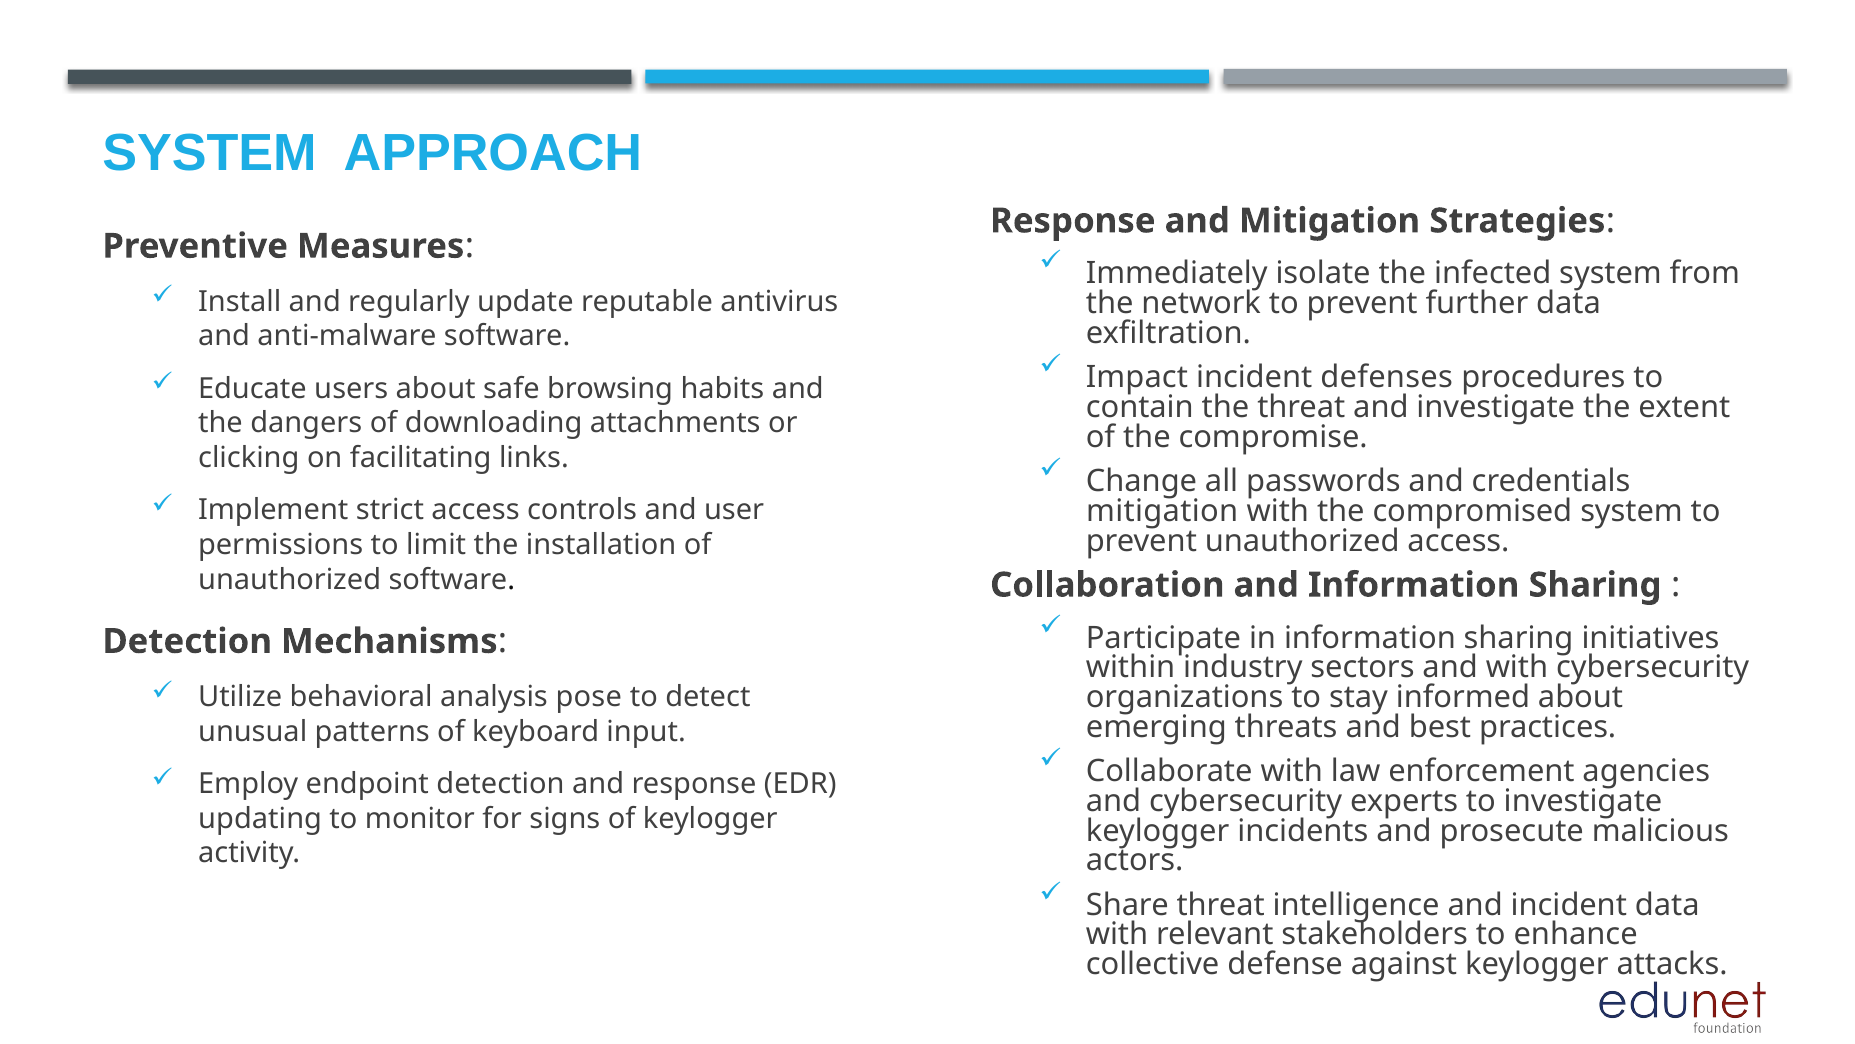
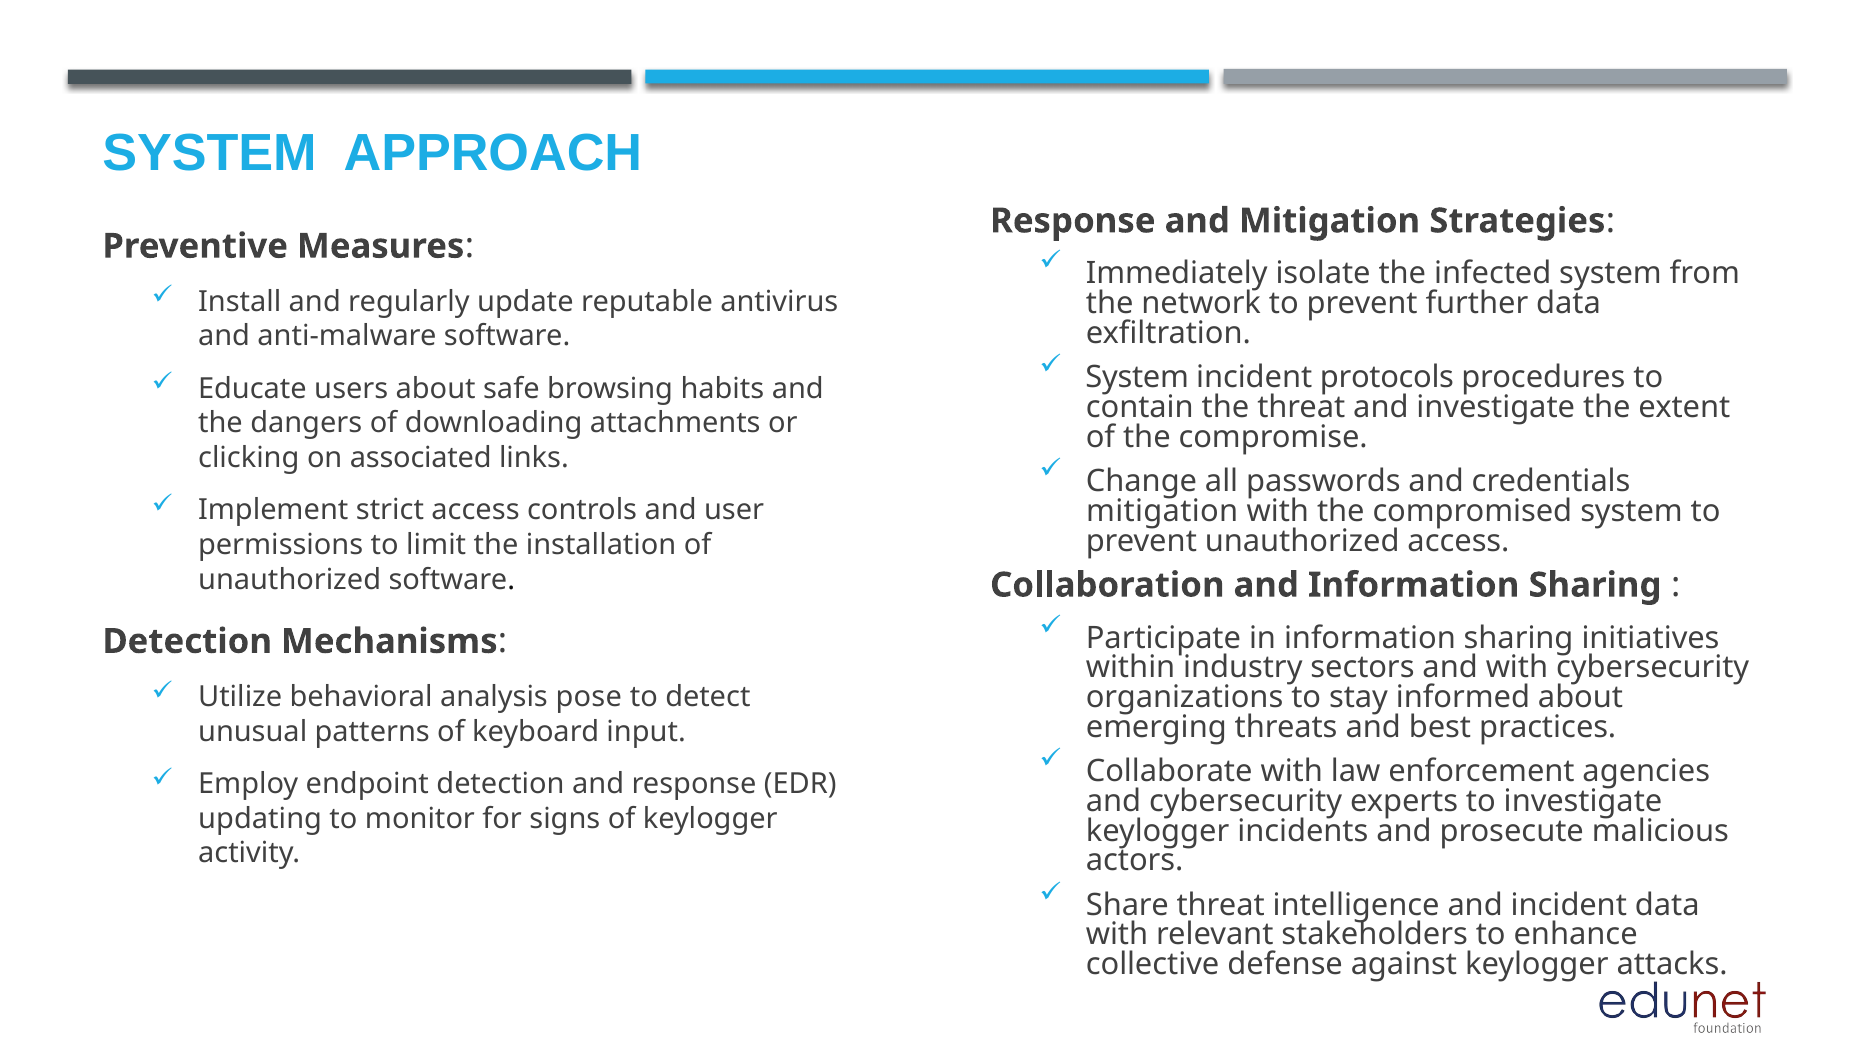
Impact: Impact -> System (1137, 377)
defenses: defenses -> protocols (1387, 377)
facilitating: facilitating -> associated (421, 458)
